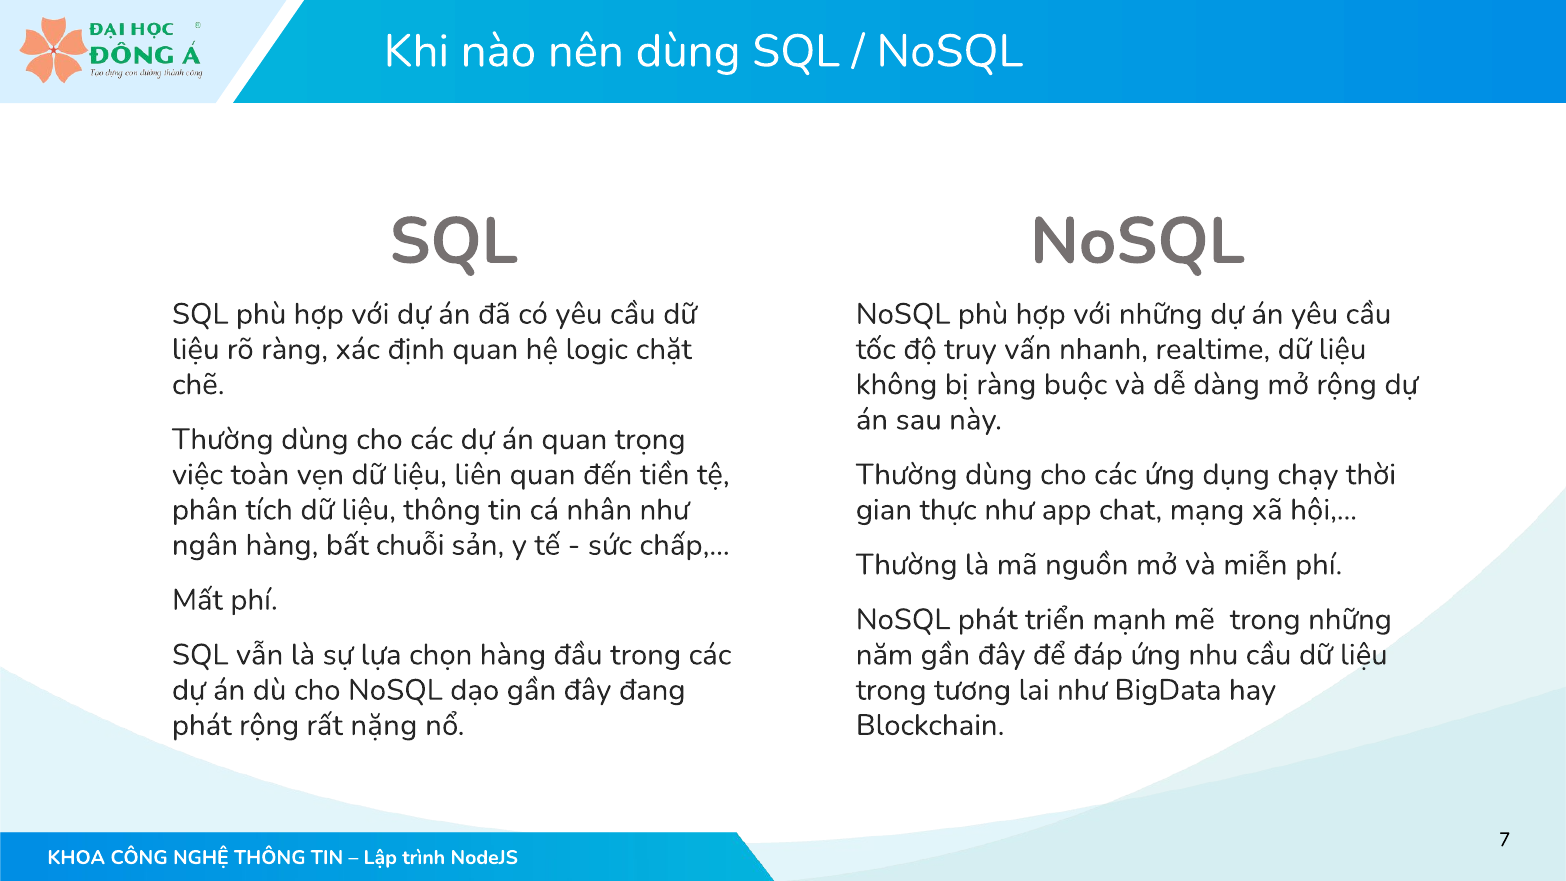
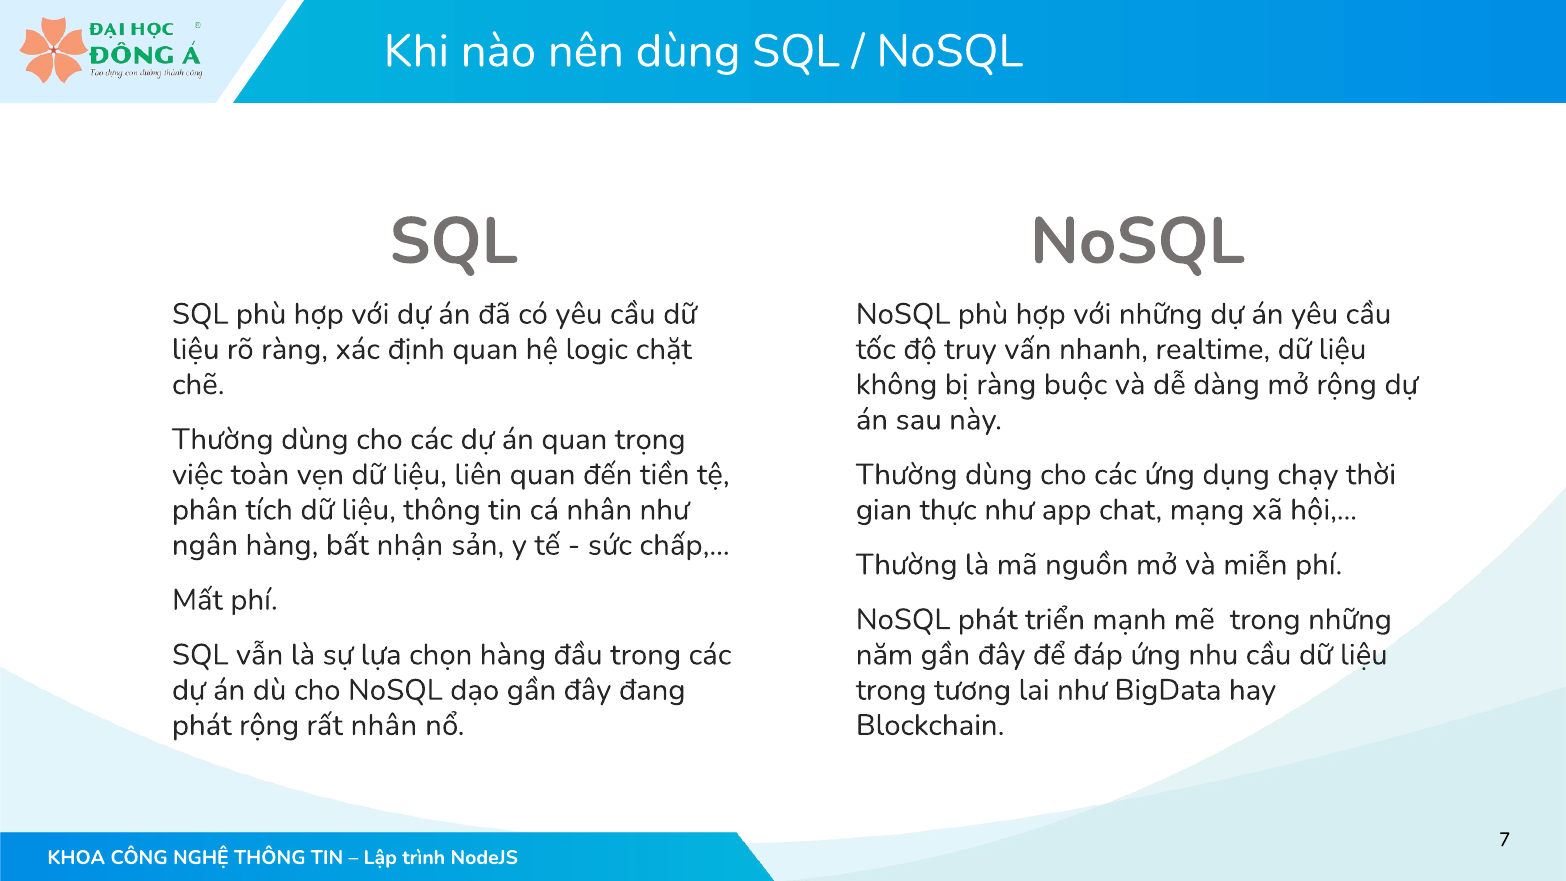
chuỗi: chuỗi -> nhận (410, 545)
rất nặng: nặng -> nhân (384, 725)
